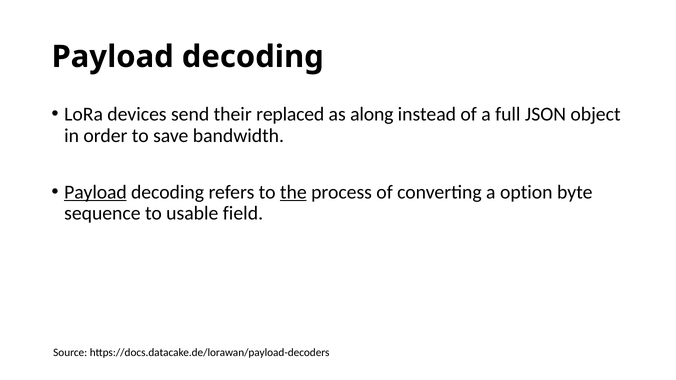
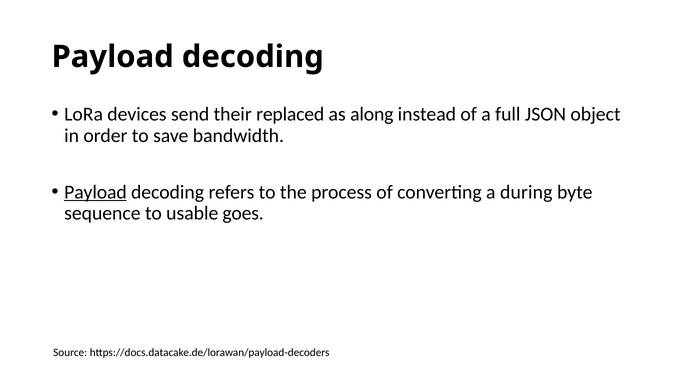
the underline: present -> none (293, 192)
option: option -> during (526, 192)
field: field -> goes (243, 214)
